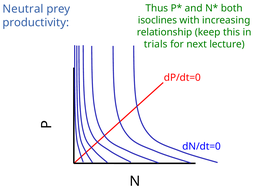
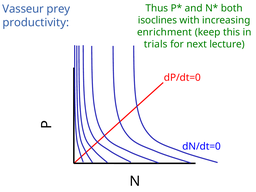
Neutral: Neutral -> Vasseur (23, 9)
relationship: relationship -> enrichment (165, 32)
